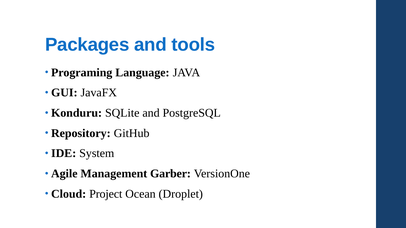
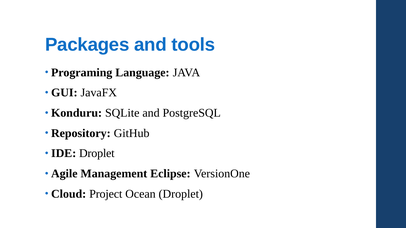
IDE System: System -> Droplet (97, 154)
Garber: Garber -> Eclipse (170, 174)
